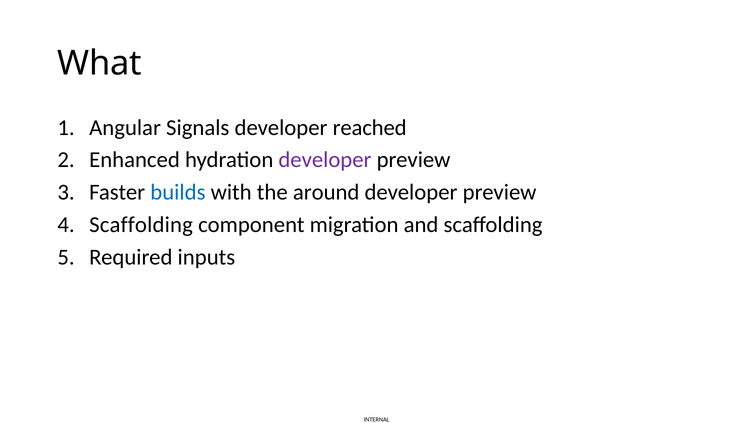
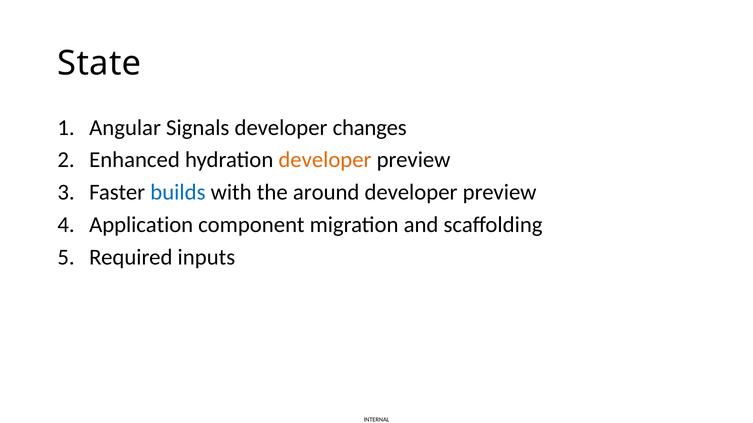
What: What -> State (99, 63)
reached: reached -> changes (370, 128)
developer colour: purple -> orange (325, 160)
Scaffolding: Scaffolding -> Application (141, 225)
